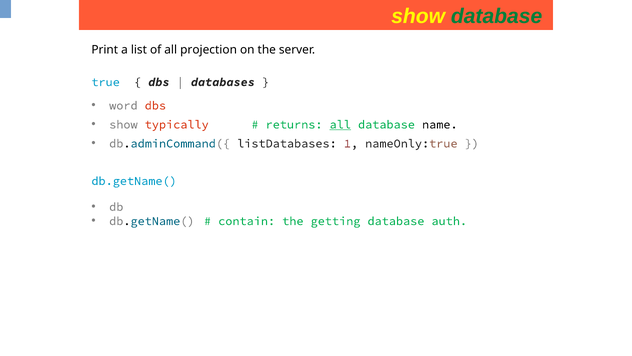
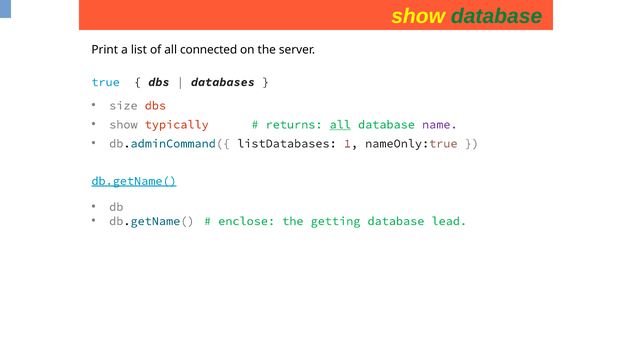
projection: projection -> connected (209, 50)
word: word -> size (123, 105)
name colour: black -> purple (440, 124)
db.getName( underline: none -> present (134, 181)
contain: contain -> enclose (247, 221)
auth: auth -> lead (449, 221)
